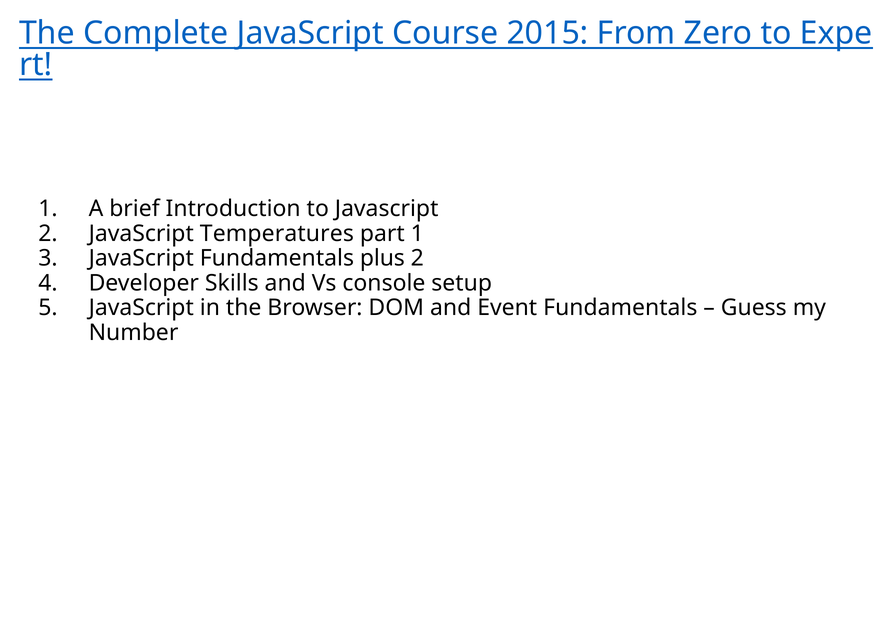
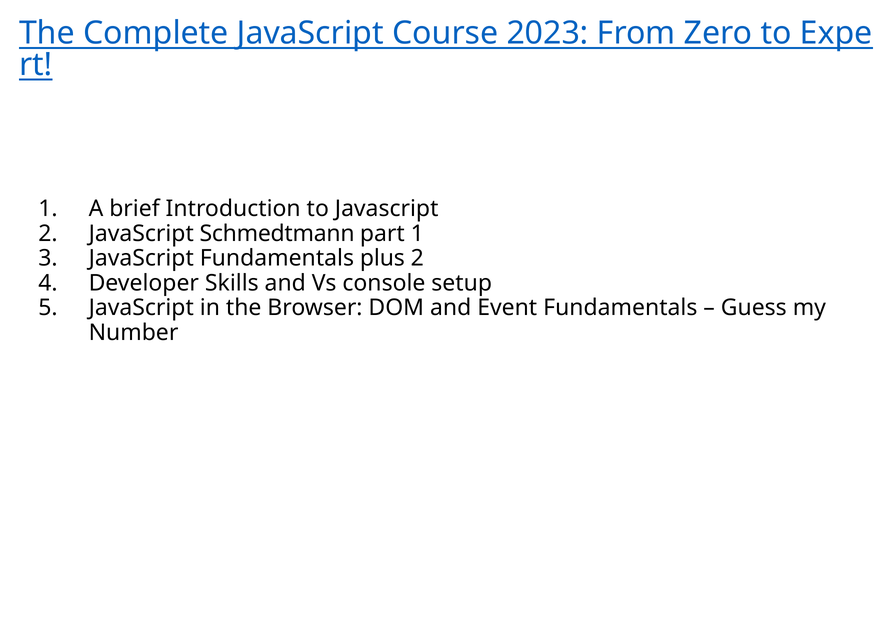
2015: 2015 -> 2023 (548, 33)
Temperatures: Temperatures -> Schmedtmann (277, 233)
